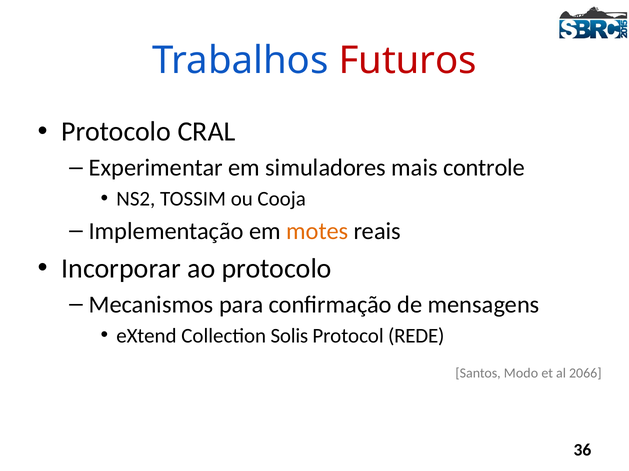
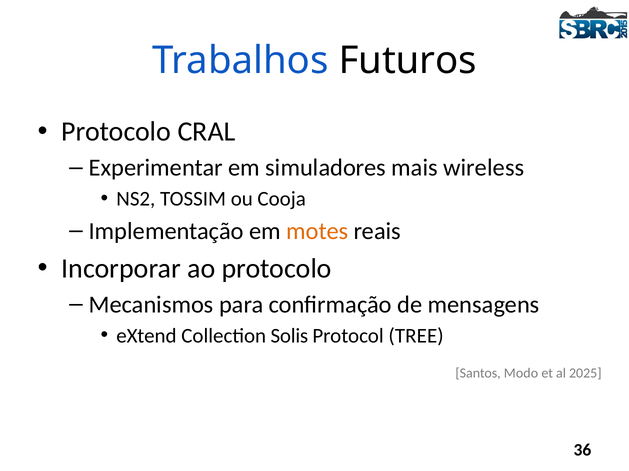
Futuros colour: red -> black (408, 61)
controle: controle -> wireless (484, 168)
REDE: REDE -> TREE (416, 336)
2066: 2066 -> 2025 (585, 374)
